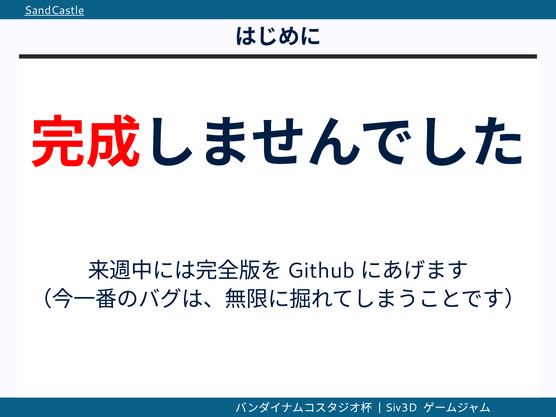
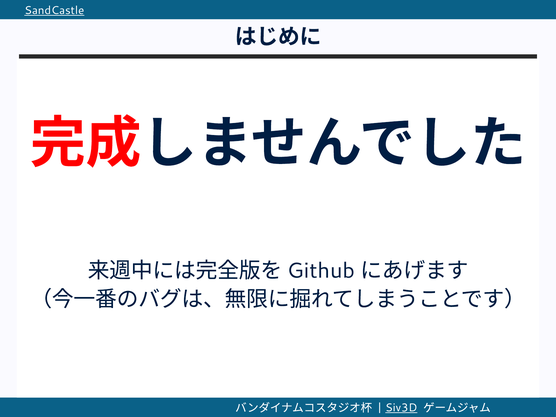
Siv3D underline: none -> present (401, 408)
